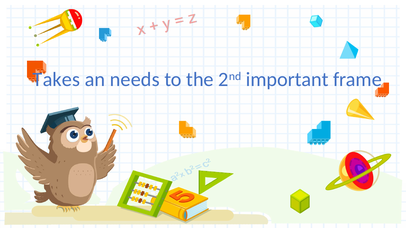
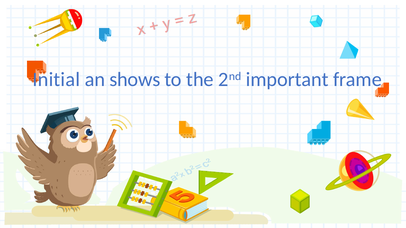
Takes: Takes -> Initial (56, 80)
needs: needs -> shows (135, 80)
